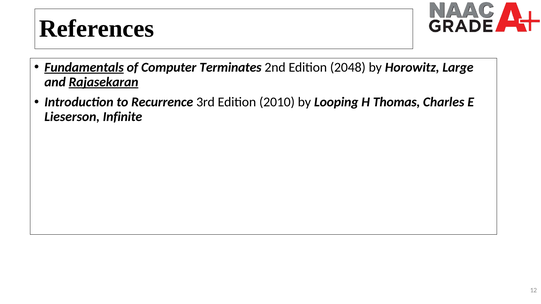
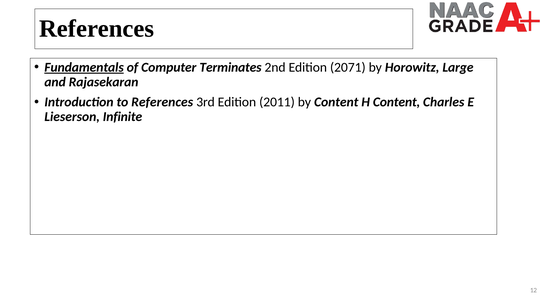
2048: 2048 -> 2071 (348, 67)
Rajasekaran underline: present -> none (104, 82)
to Recurrence: Recurrence -> References (162, 102)
2010: 2010 -> 2011 (277, 102)
by Looping: Looping -> Content (336, 102)
H Thomas: Thomas -> Content (397, 102)
